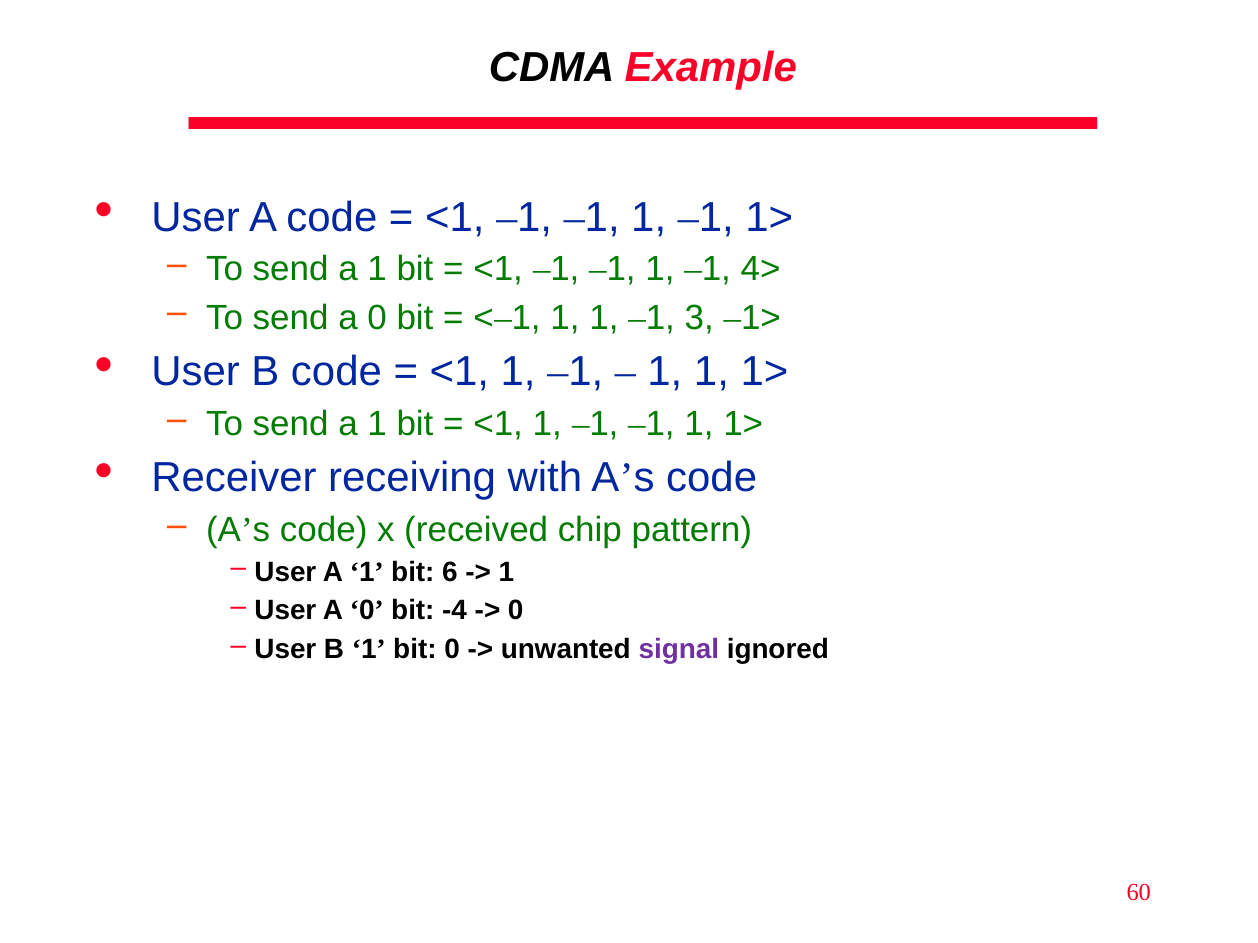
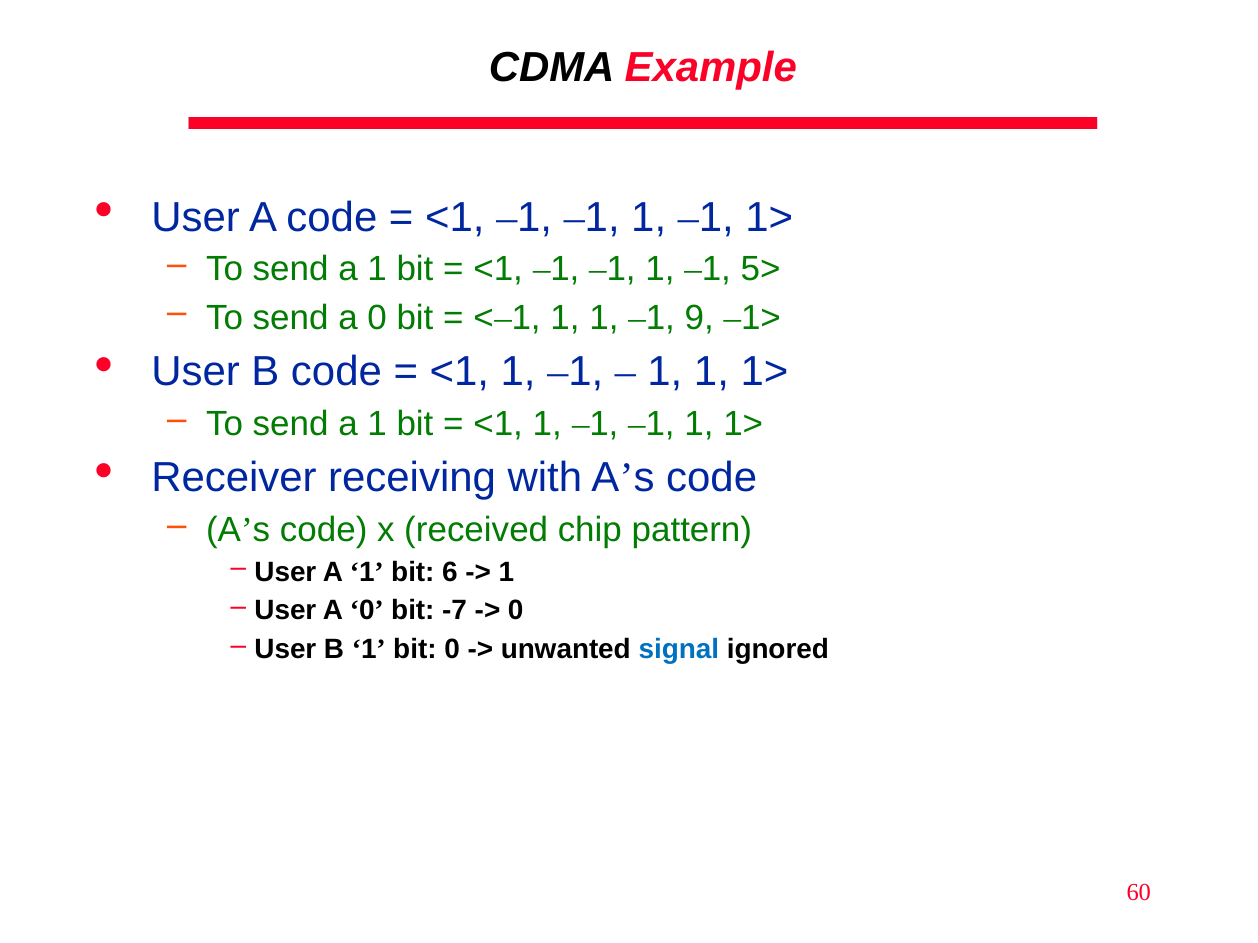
4>: 4> -> 5> (760, 269)
3: 3 -> 9 (699, 318)
-4: -4 -> -7 (455, 611)
signal colour: purple -> blue (679, 649)
